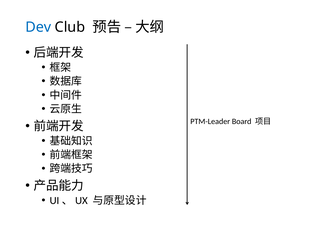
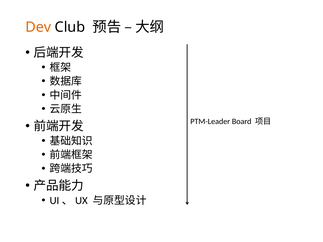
Dev colour: blue -> orange (38, 27)
